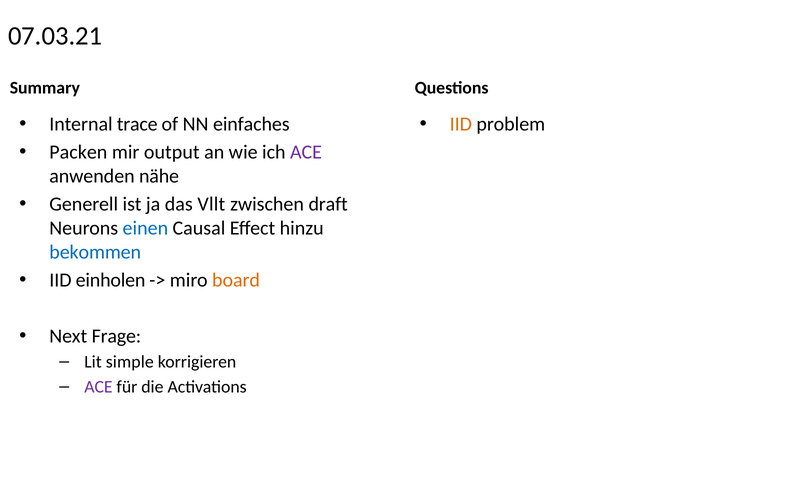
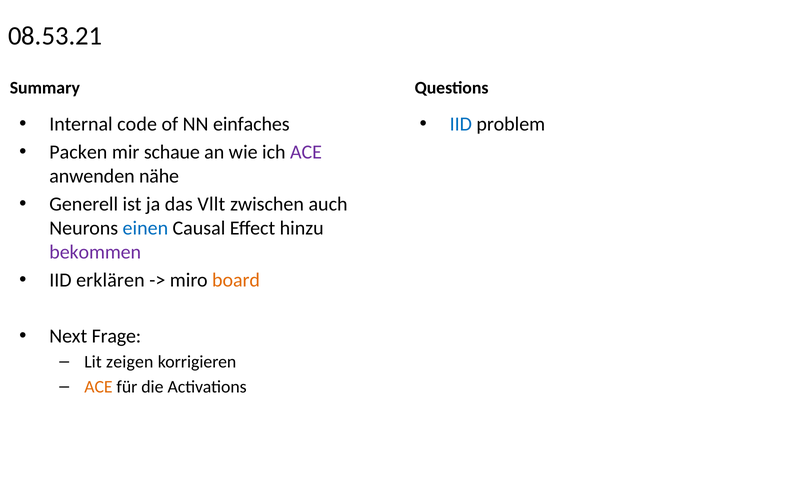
07.03.21: 07.03.21 -> 08.53.21 (55, 36)
trace: trace -> code (137, 124)
IID colour: orange -> blue (461, 124)
output: output -> schaue (172, 152)
draft: draft -> auch (328, 204)
bekommen colour: blue -> purple (95, 252)
einholen: einholen -> erklären (110, 280)
simple: simple -> zeigen (130, 362)
ACE colour: purple -> orange (98, 387)
